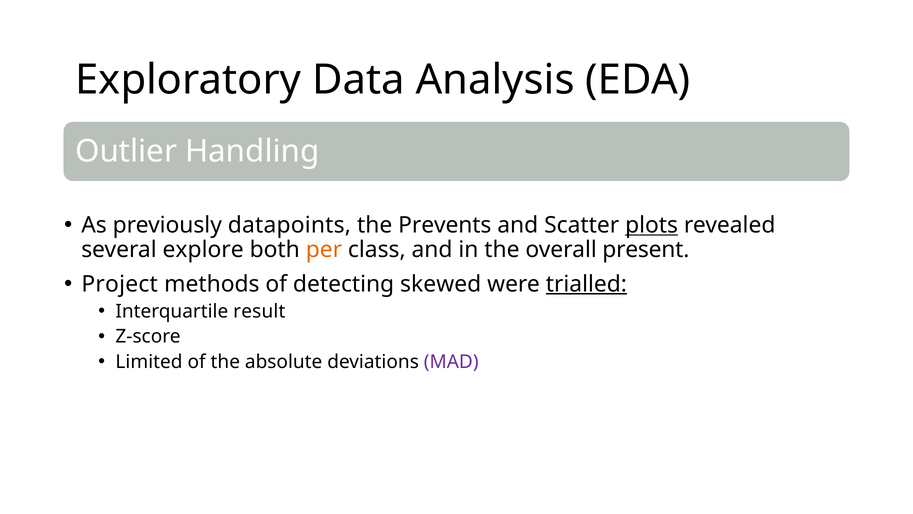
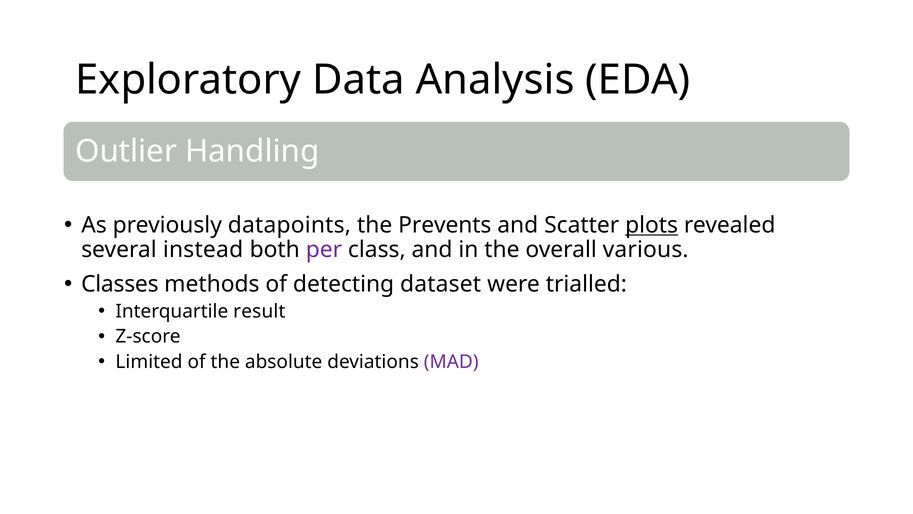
explore: explore -> instead (203, 250)
per colour: orange -> purple (324, 250)
present: present -> various (646, 250)
Project: Project -> Classes (120, 284)
skewed: skewed -> dataset (441, 284)
trialled underline: present -> none (586, 284)
